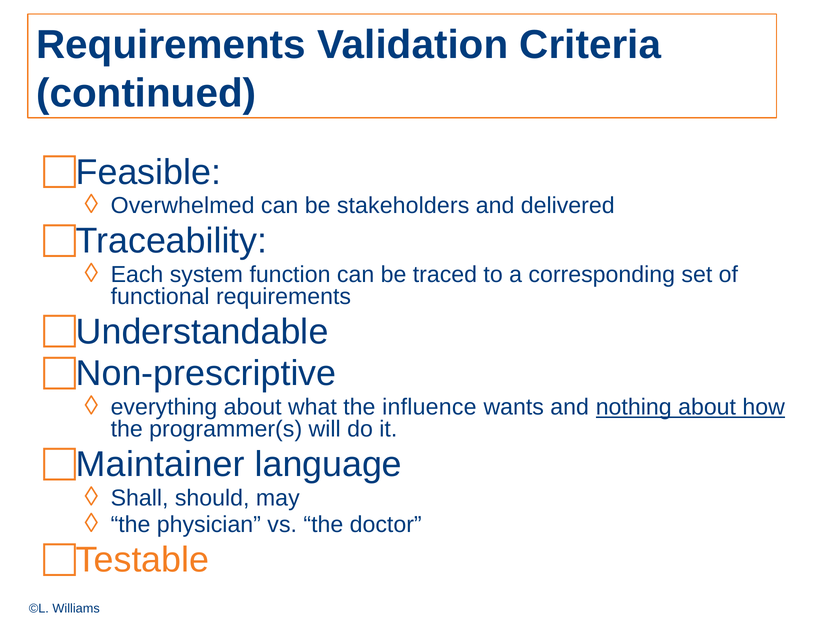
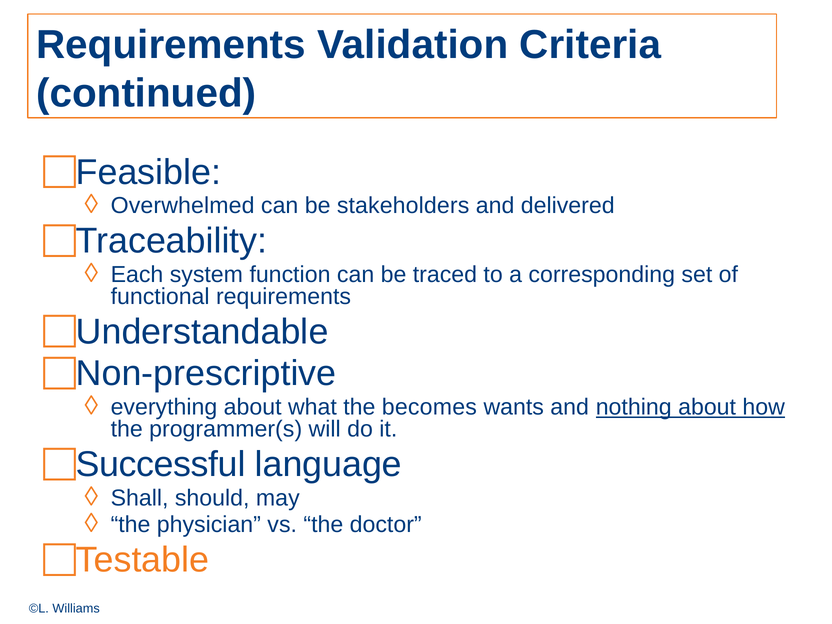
influence: influence -> becomes (429, 407)
Maintainer: Maintainer -> Successful (161, 464)
